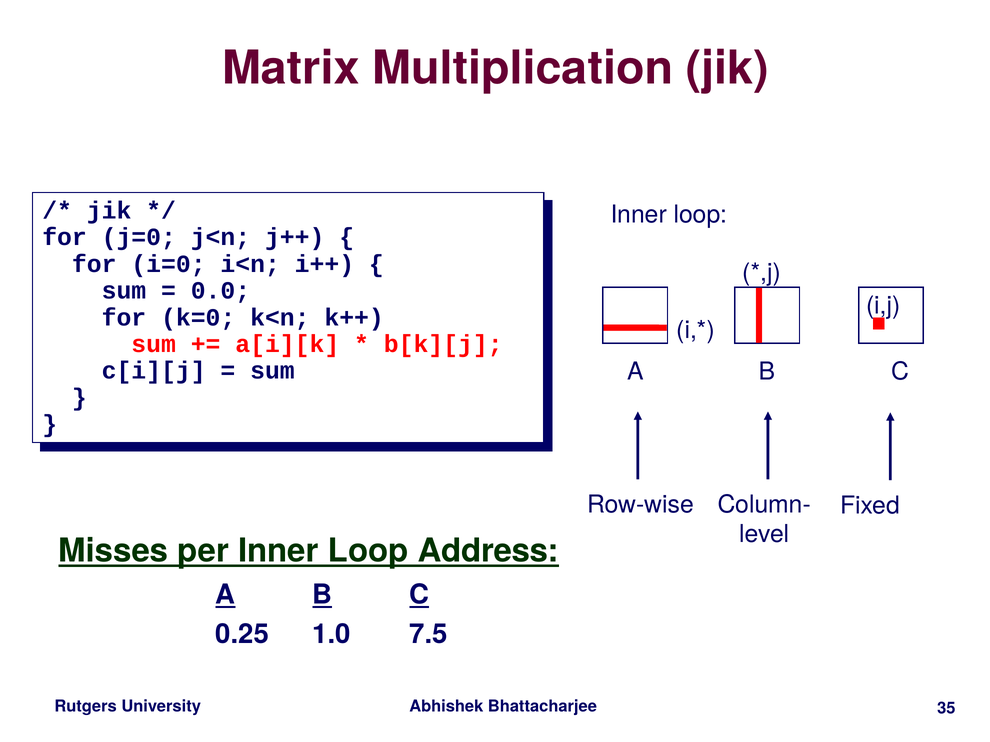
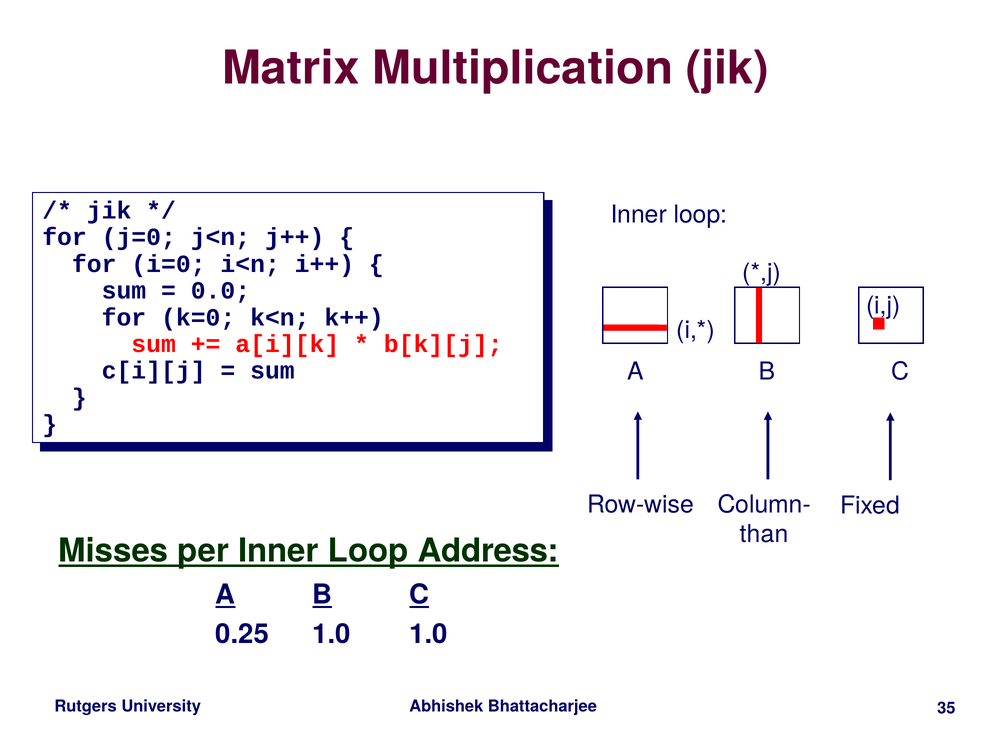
level: level -> than (764, 535)
1.0 7.5: 7.5 -> 1.0 (428, 635)
